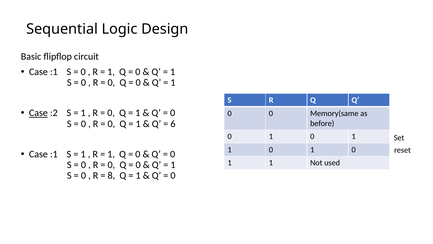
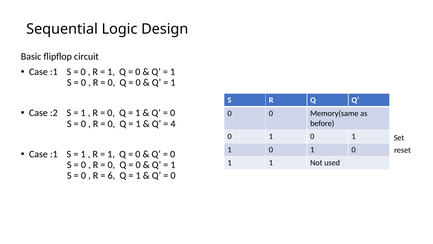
Case underline: present -> none (38, 113)
6: 6 -> 4 (173, 124)
8: 8 -> 6 (111, 175)
